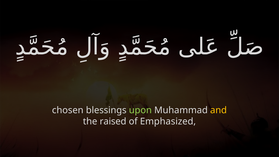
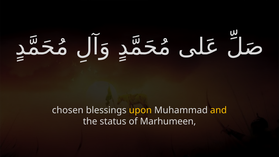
upon colour: light green -> yellow (140, 110)
raised: raised -> status (113, 121)
Emphasized: Emphasized -> Marhumeen (168, 121)
